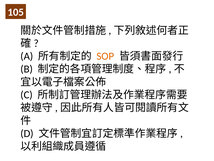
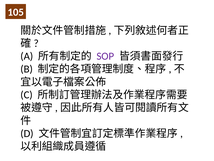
SOP colour: orange -> purple (105, 56)
